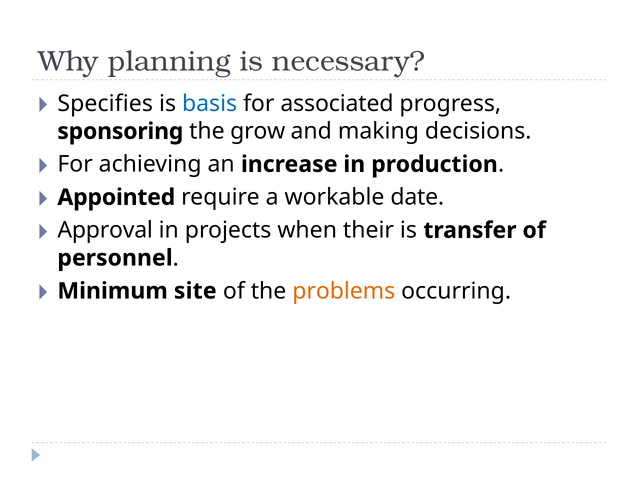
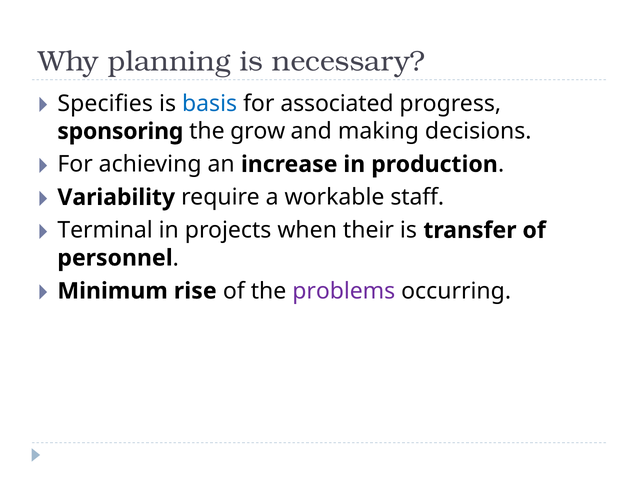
Appointed: Appointed -> Variability (116, 198)
date: date -> staff (417, 198)
Approval: Approval -> Terminal (105, 231)
site: site -> rise (195, 291)
problems colour: orange -> purple (344, 291)
